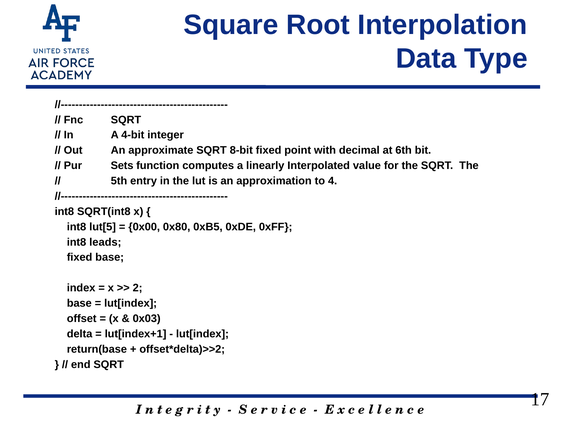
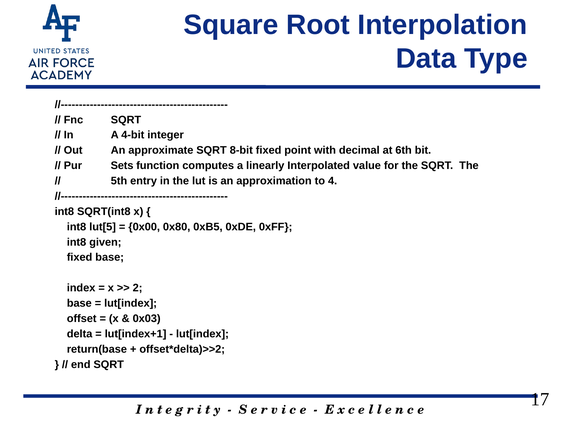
leads: leads -> given (105, 242)
